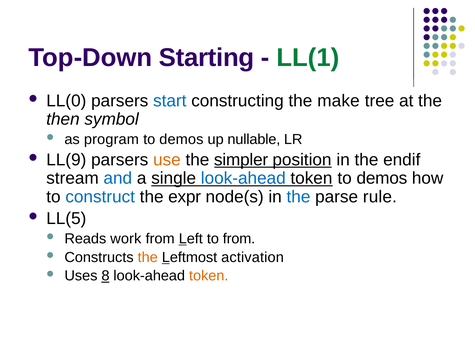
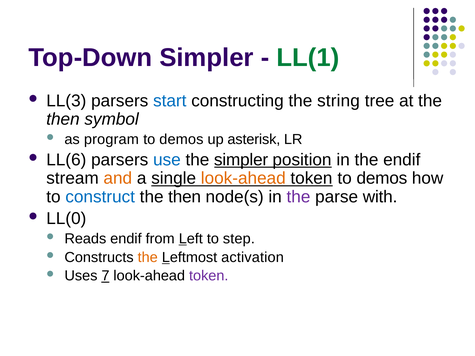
Top-Down Starting: Starting -> Simpler (207, 58)
LL(0: LL(0 -> LL(3 (66, 101)
make: make -> string (338, 101)
nullable: nullable -> asterisk (254, 139)
LL(9: LL(9 -> LL(6 (66, 160)
use colour: orange -> blue (167, 160)
and colour: blue -> orange (118, 178)
look-ahead colour: blue -> orange (243, 178)
expr: expr -> then (185, 197)
the colour: blue -> purple (298, 197)
rule: rule -> with (380, 197)
LL(5: LL(5 -> LL(0 (66, 219)
Reads work: work -> endif (126, 239)
to from: from -> step (239, 239)
8: 8 -> 7 (105, 276)
token colour: orange -> purple (209, 276)
